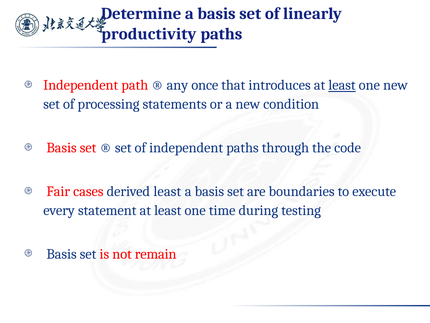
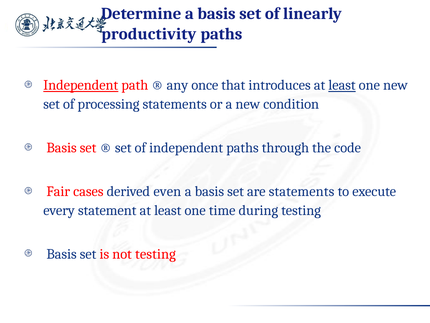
Independent underline: none -> present (81, 85)
derived least: least -> even (167, 191)
are boundaries: boundaries -> statements (302, 191)
not remain: remain -> testing (155, 254)
